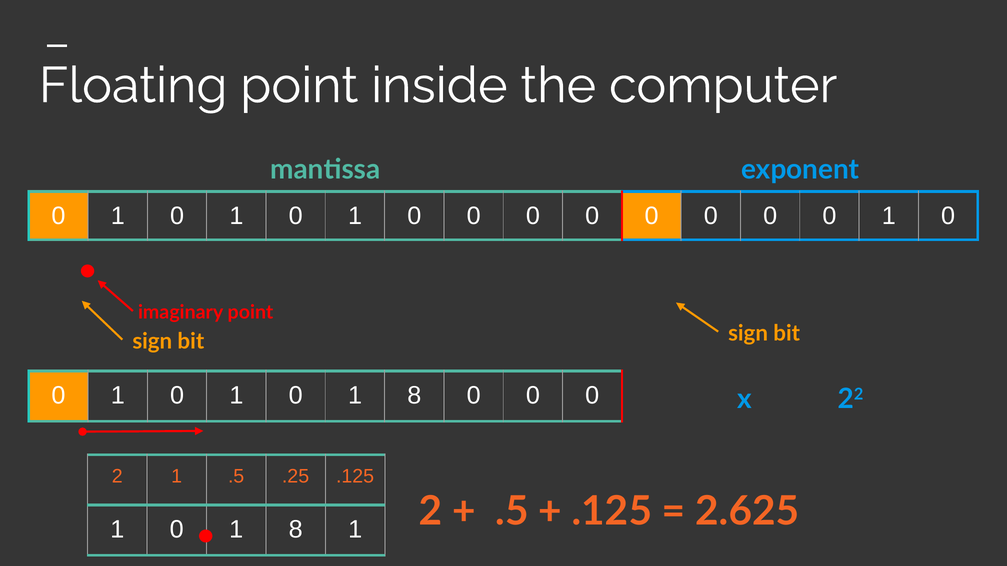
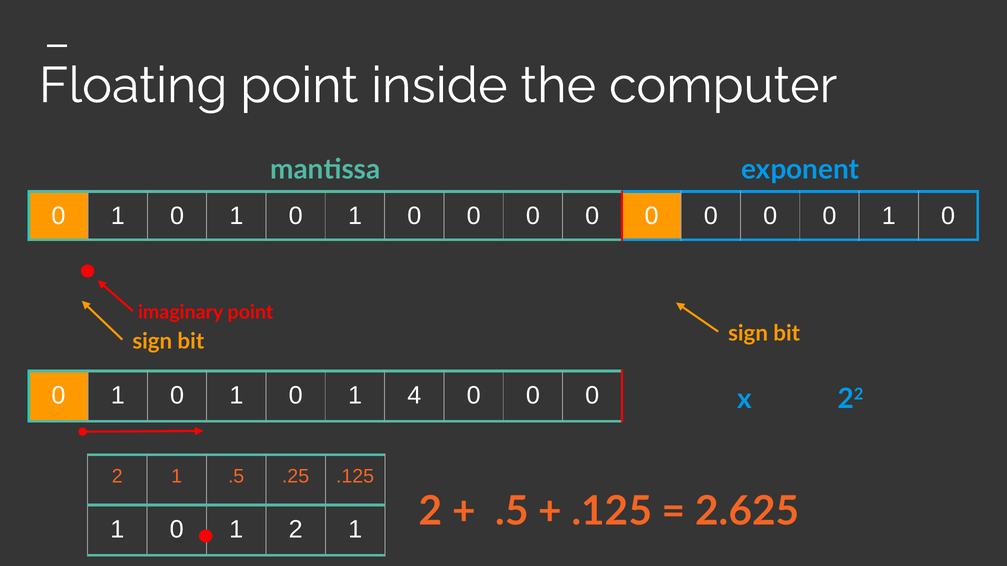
8: 8 -> 4 (414, 396)
8: 8 -> 2 (296, 530)
